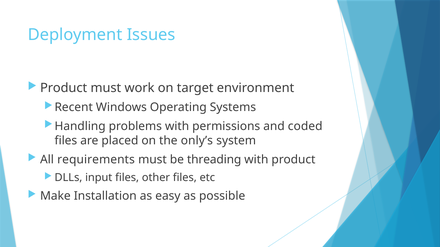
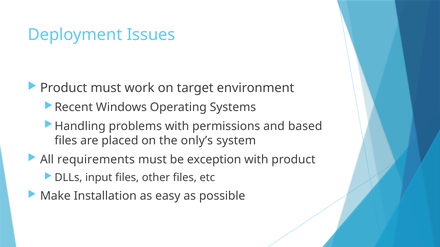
coded: coded -> based (305, 127)
threading: threading -> exception (214, 160)
